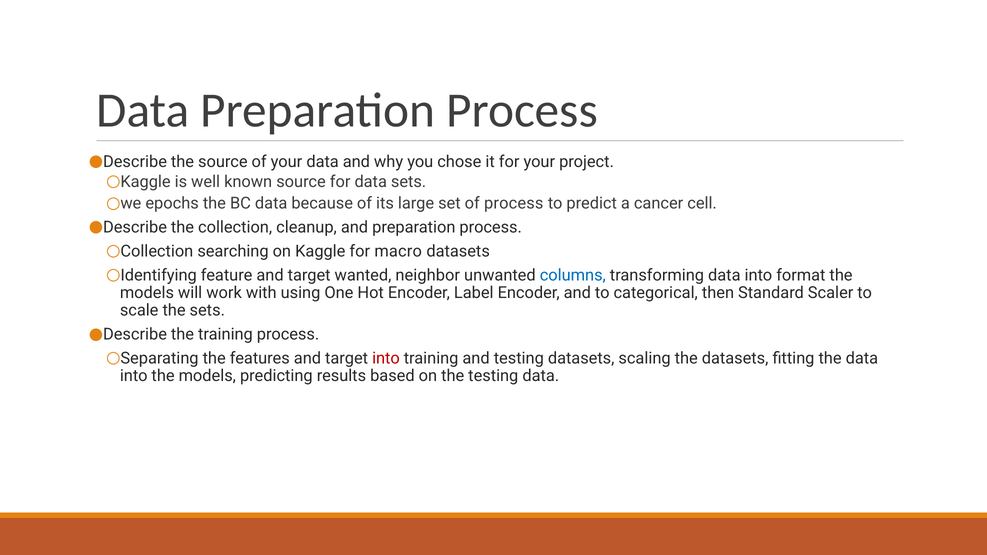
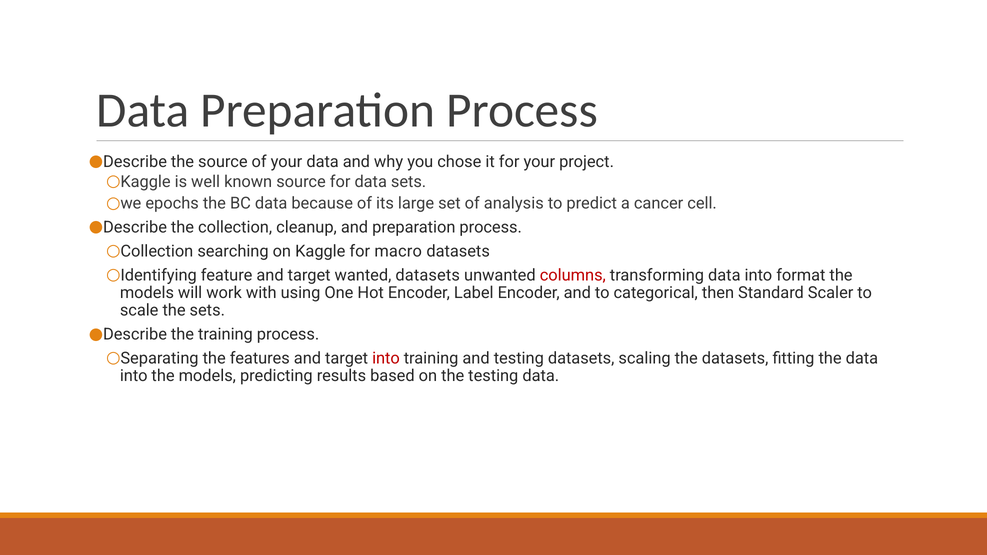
of process: process -> analysis (514, 204)
wanted neighbor: neighbor -> datasets (428, 275)
columns colour: blue -> red (573, 275)
